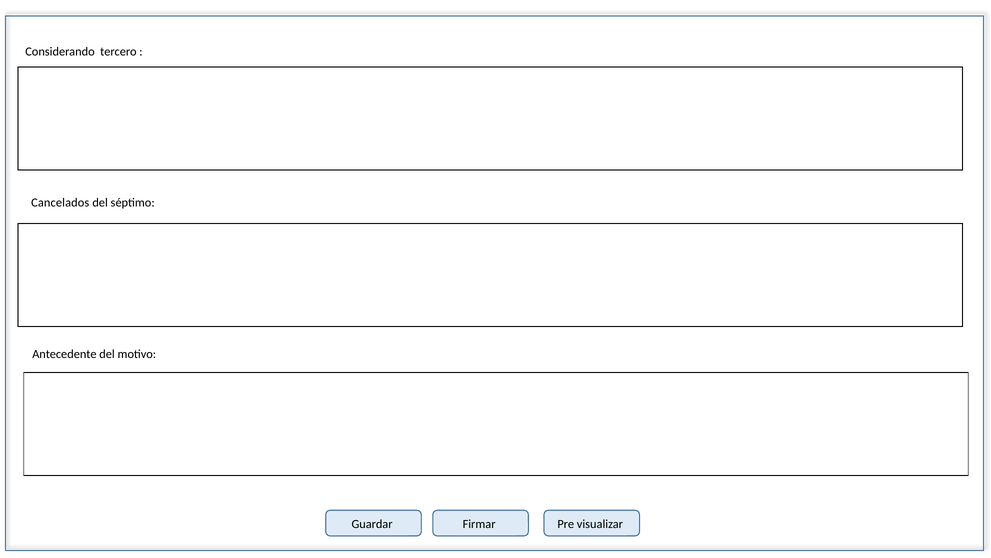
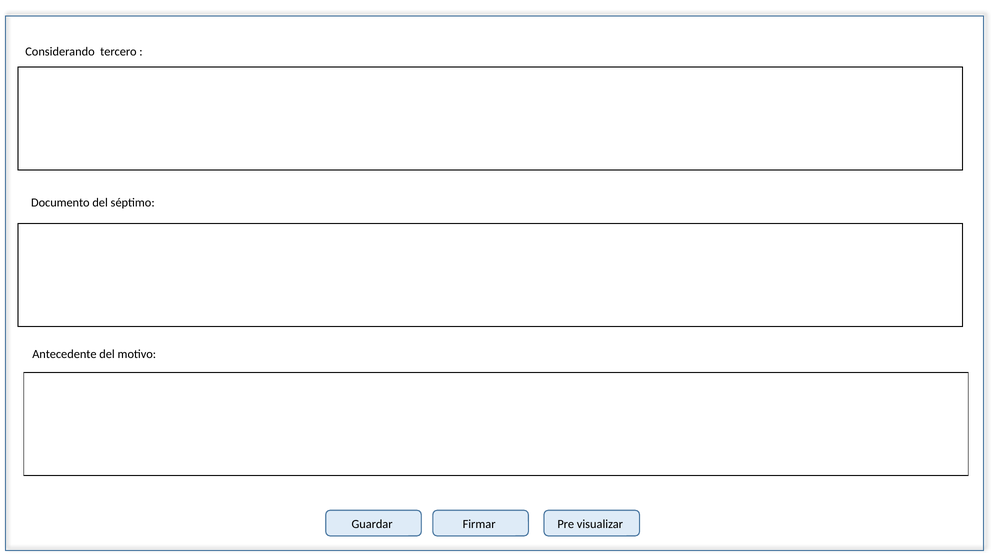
Cancelados: Cancelados -> Documento (60, 202)
